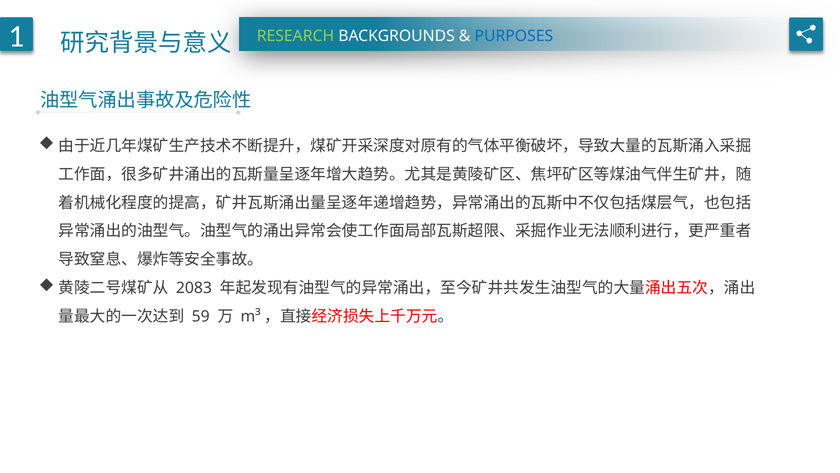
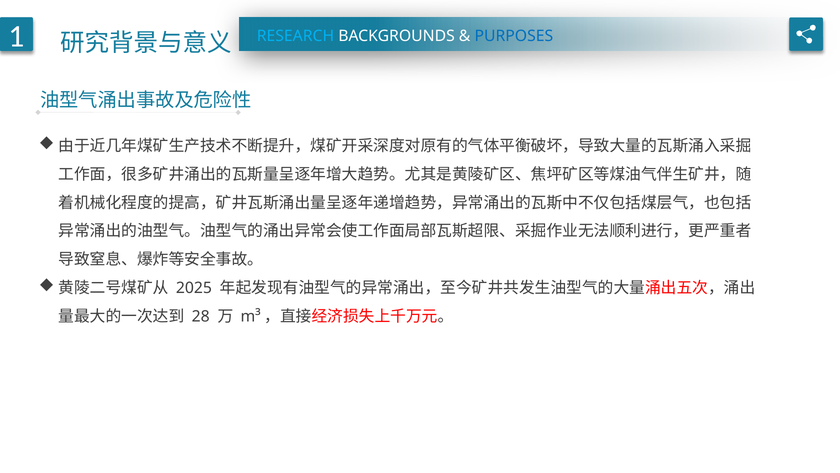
RESEARCH colour: light green -> light blue (296, 36)
2083: 2083 -> 2025 (194, 288)
59: 59 -> 28 (201, 316)
